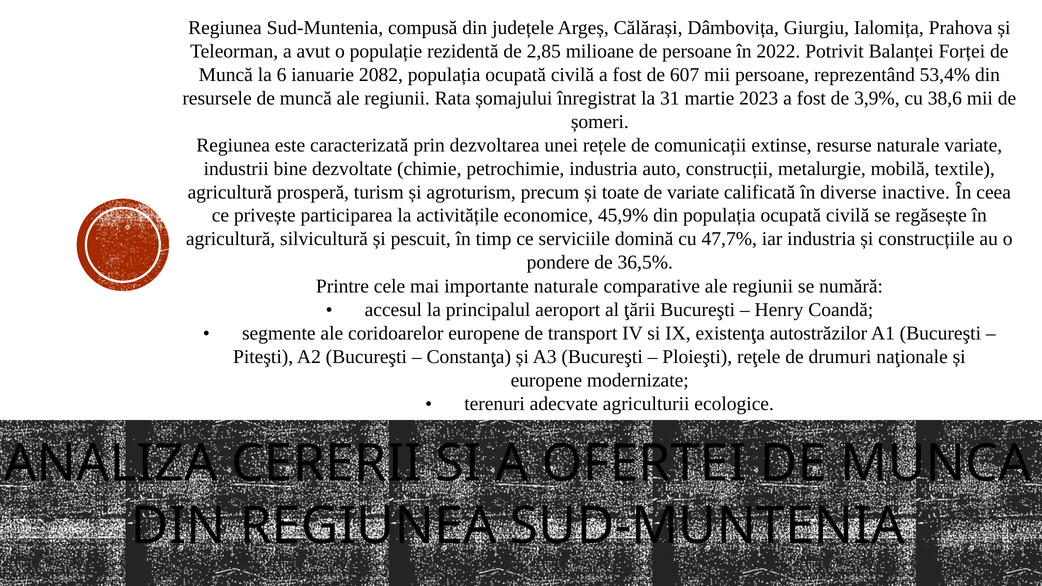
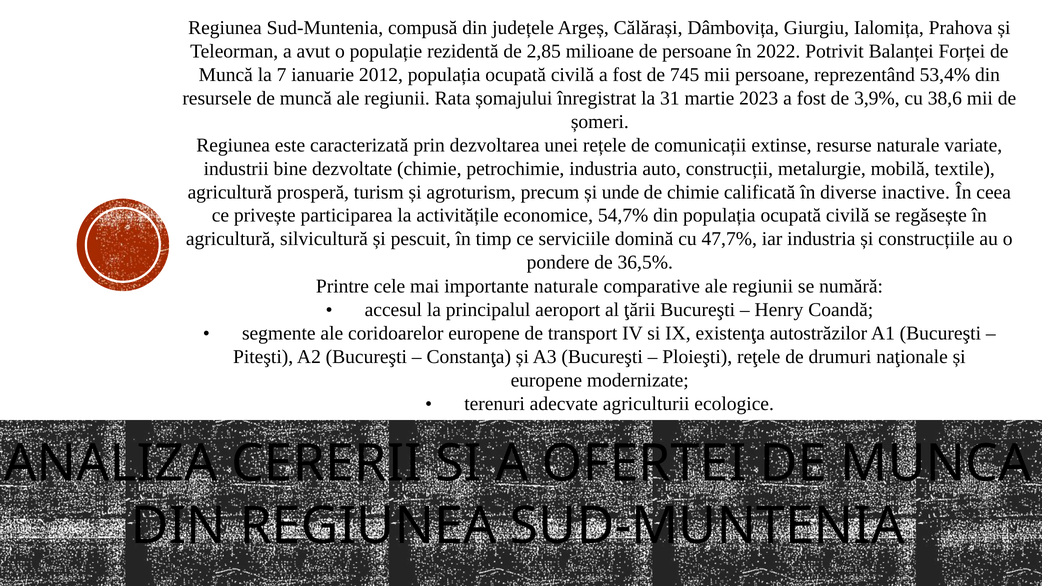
6: 6 -> 7 (282, 75)
2082: 2082 -> 2012 (381, 75)
607: 607 -> 745 (685, 75)
toate: toate -> unde (621, 192)
de variate: variate -> chimie (693, 192)
45,9%: 45,9% -> 54,7% (623, 216)
